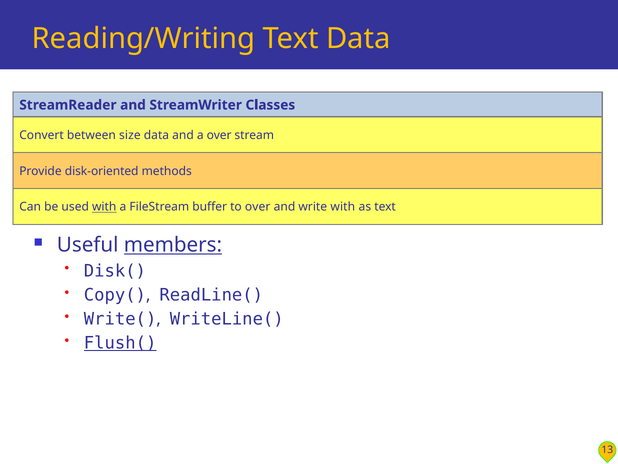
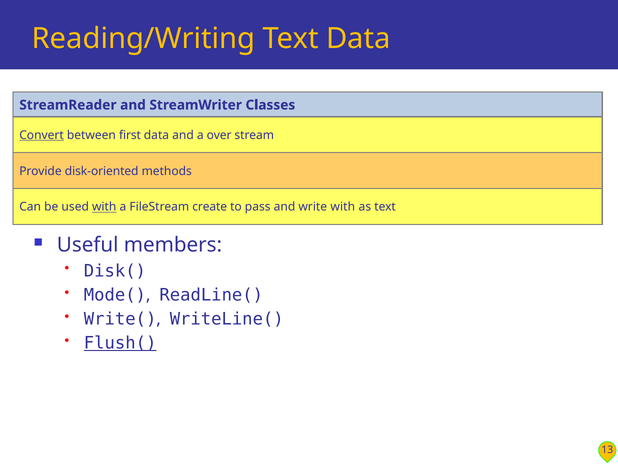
Convert underline: none -> present (42, 135)
size: size -> first (130, 135)
buffer: buffer -> create (210, 207)
to over: over -> pass (258, 207)
members underline: present -> none (173, 245)
Copy(: Copy( -> Mode( (115, 295)
